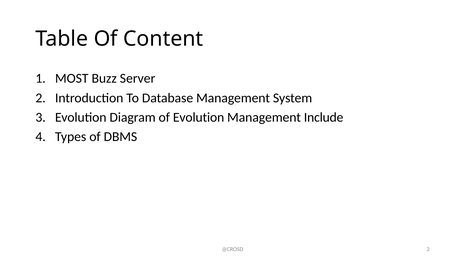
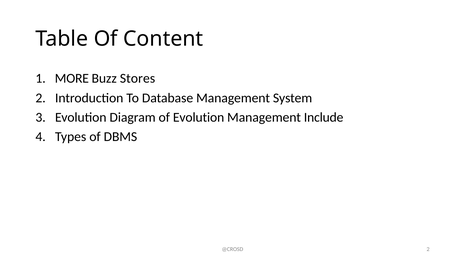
MOST: MOST -> MORE (72, 79)
Server: Server -> Stores (138, 79)
